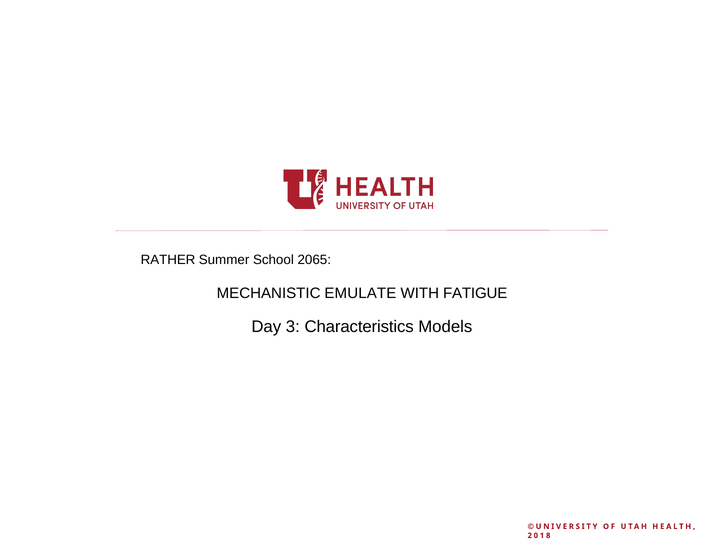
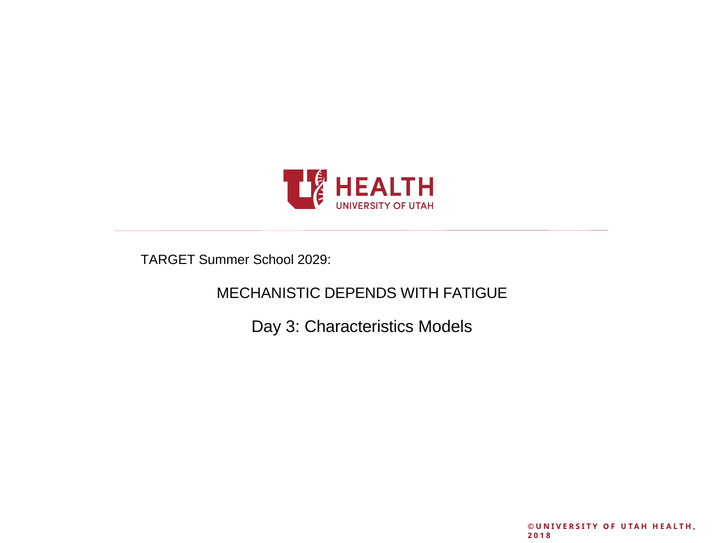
RATHER: RATHER -> TARGET (168, 260)
2065: 2065 -> 2029 (314, 260)
EMULATE: EMULATE -> DEPENDS (361, 293)
